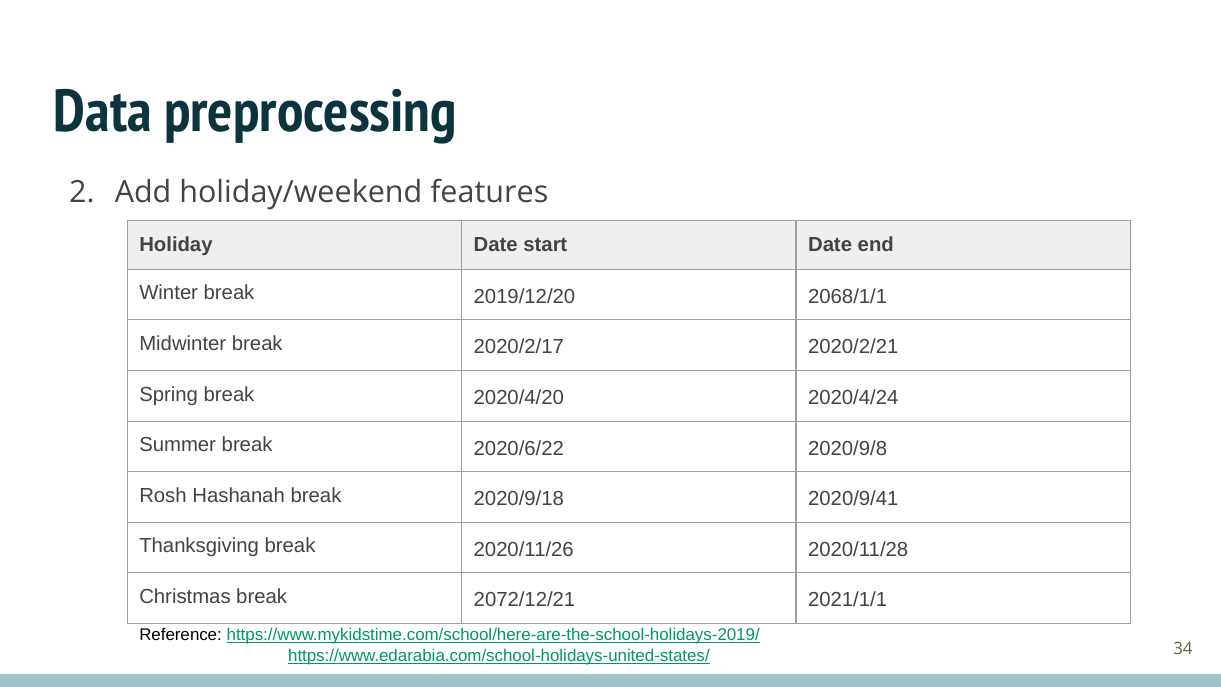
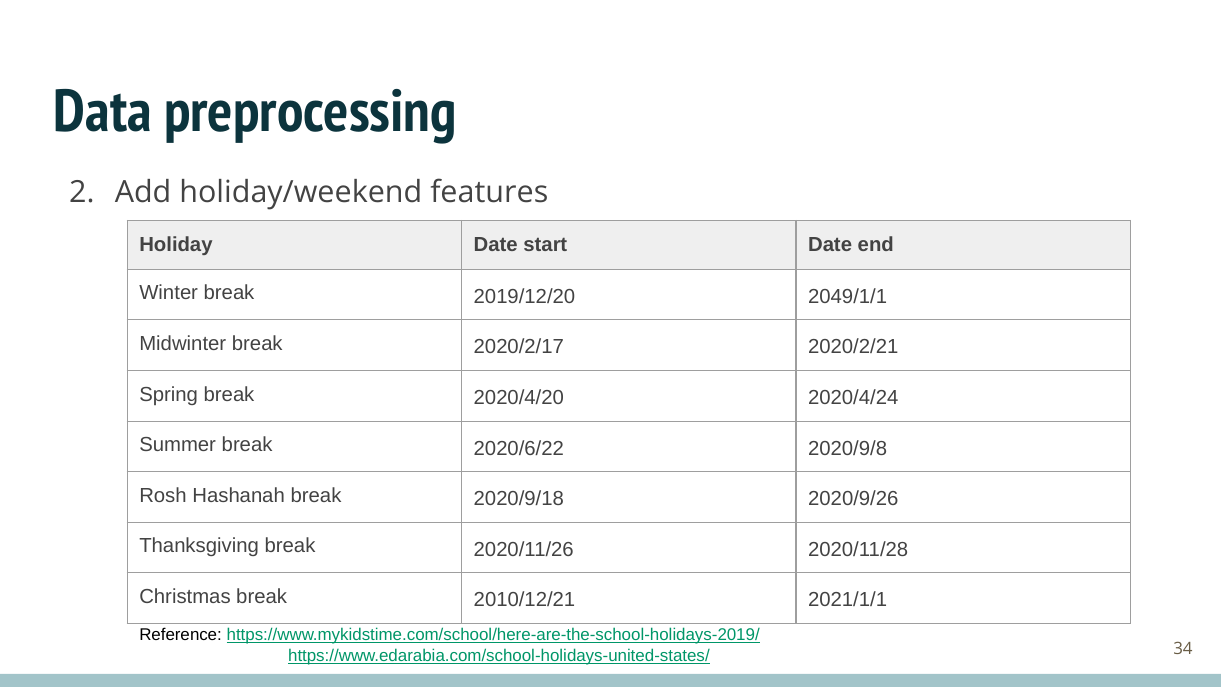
2068/1/1: 2068/1/1 -> 2049/1/1 (848, 297)
2020/9/41: 2020/9/41 -> 2020/9/26 (853, 499)
2072/12/21: 2072/12/21 -> 2010/12/21 (524, 600)
